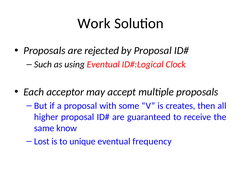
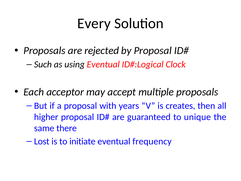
Work: Work -> Every (94, 23)
some: some -> years (129, 106)
receive: receive -> unique (197, 117)
know: know -> there (67, 128)
unique: unique -> initiate (82, 141)
